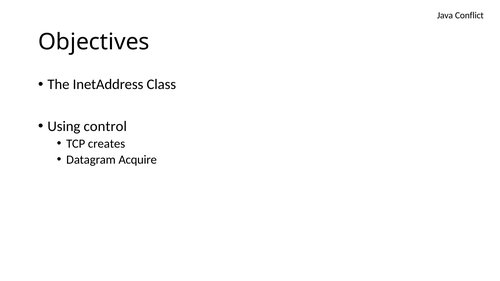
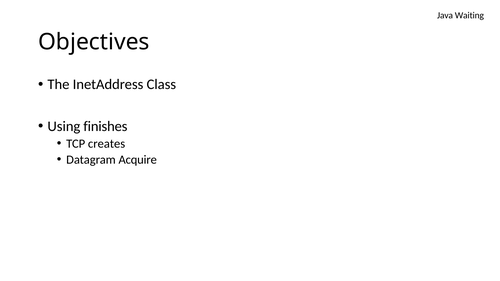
Conflict: Conflict -> Waiting (469, 16)
control: control -> finishes (105, 126)
